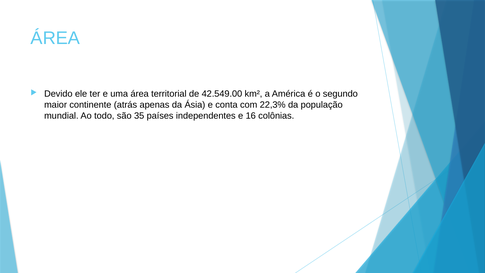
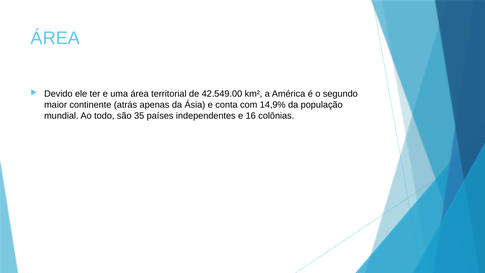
22,3%: 22,3% -> 14,9% (273, 105)
